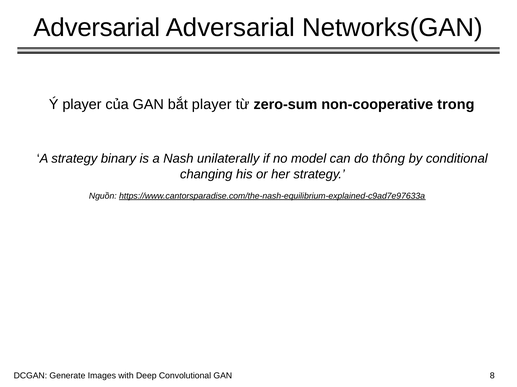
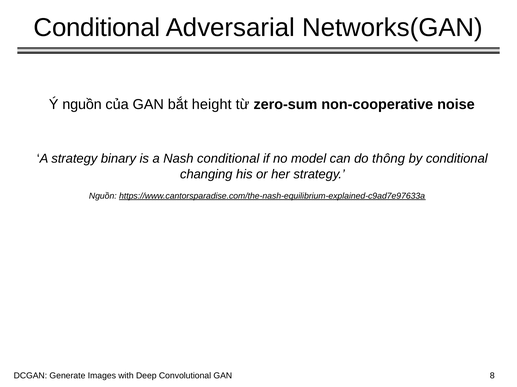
Adversarial: Adversarial -> Conditional (97, 28)
Ý player: player -> nguồn (82, 105)
bắt player: player -> height (212, 105)
trong: trong -> noise (456, 105)
Nash unilaterally: unilaterally -> conditional (228, 159)
